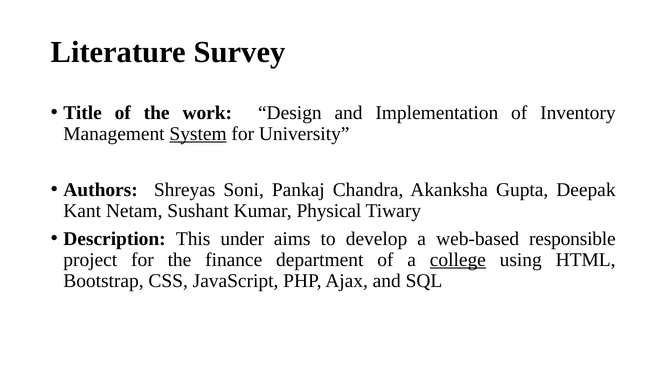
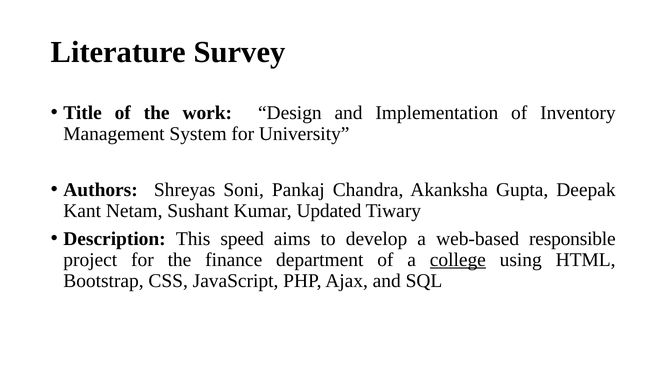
System underline: present -> none (198, 134)
Physical: Physical -> Uрdаted (329, 211)
under: under -> speed (242, 239)
